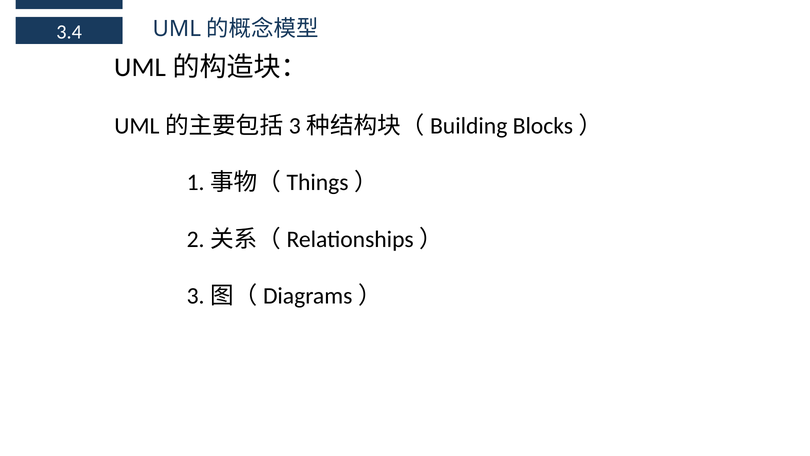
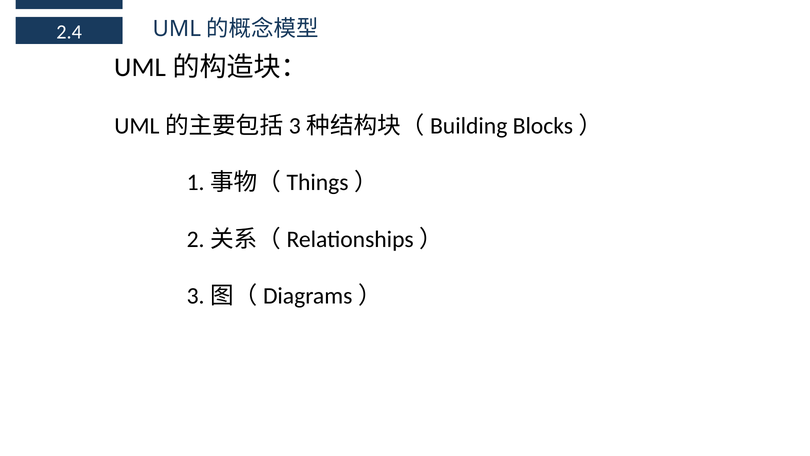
3.4: 3.4 -> 2.4 (69, 32)
